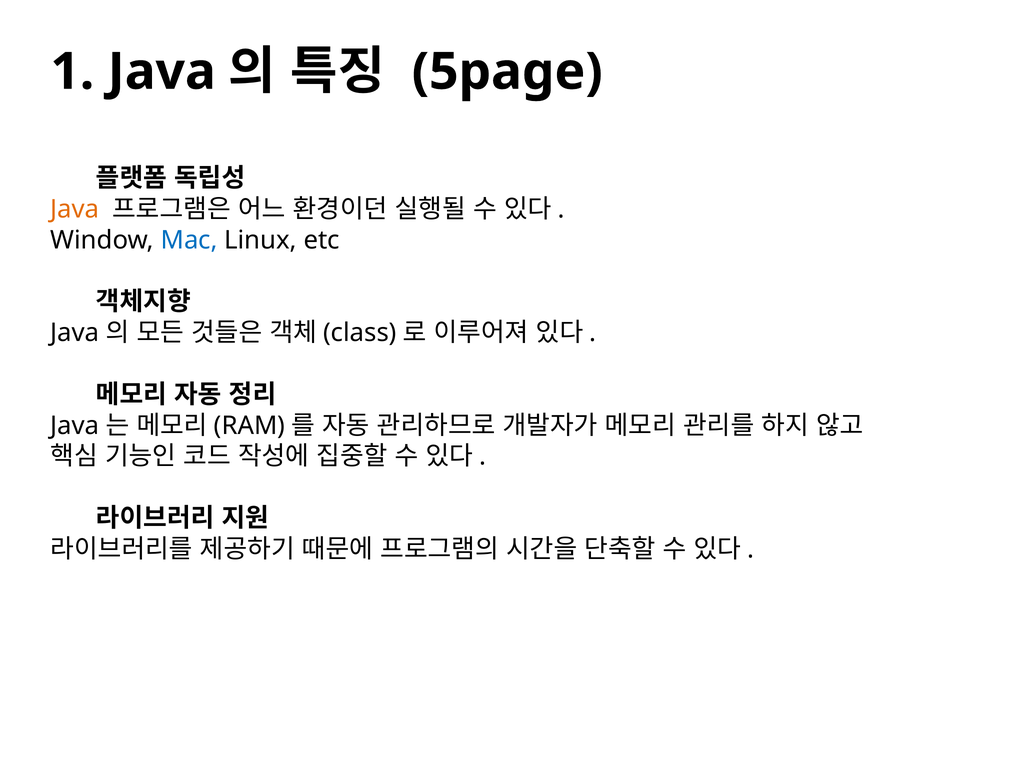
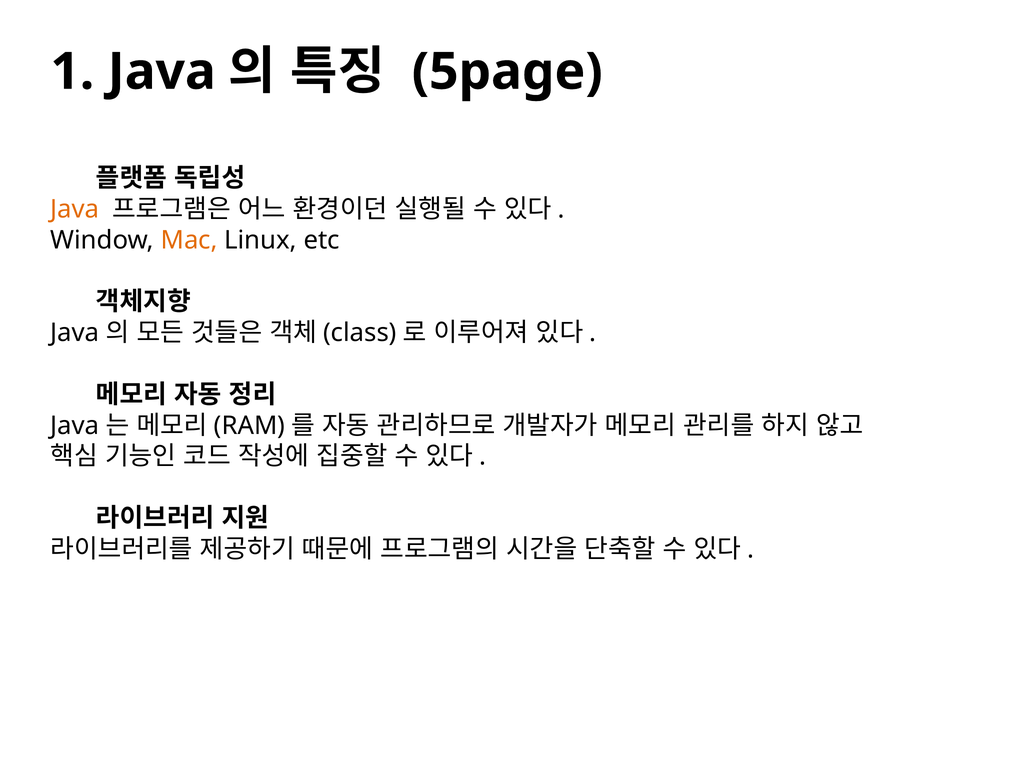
Mac colour: blue -> orange (189, 240)
